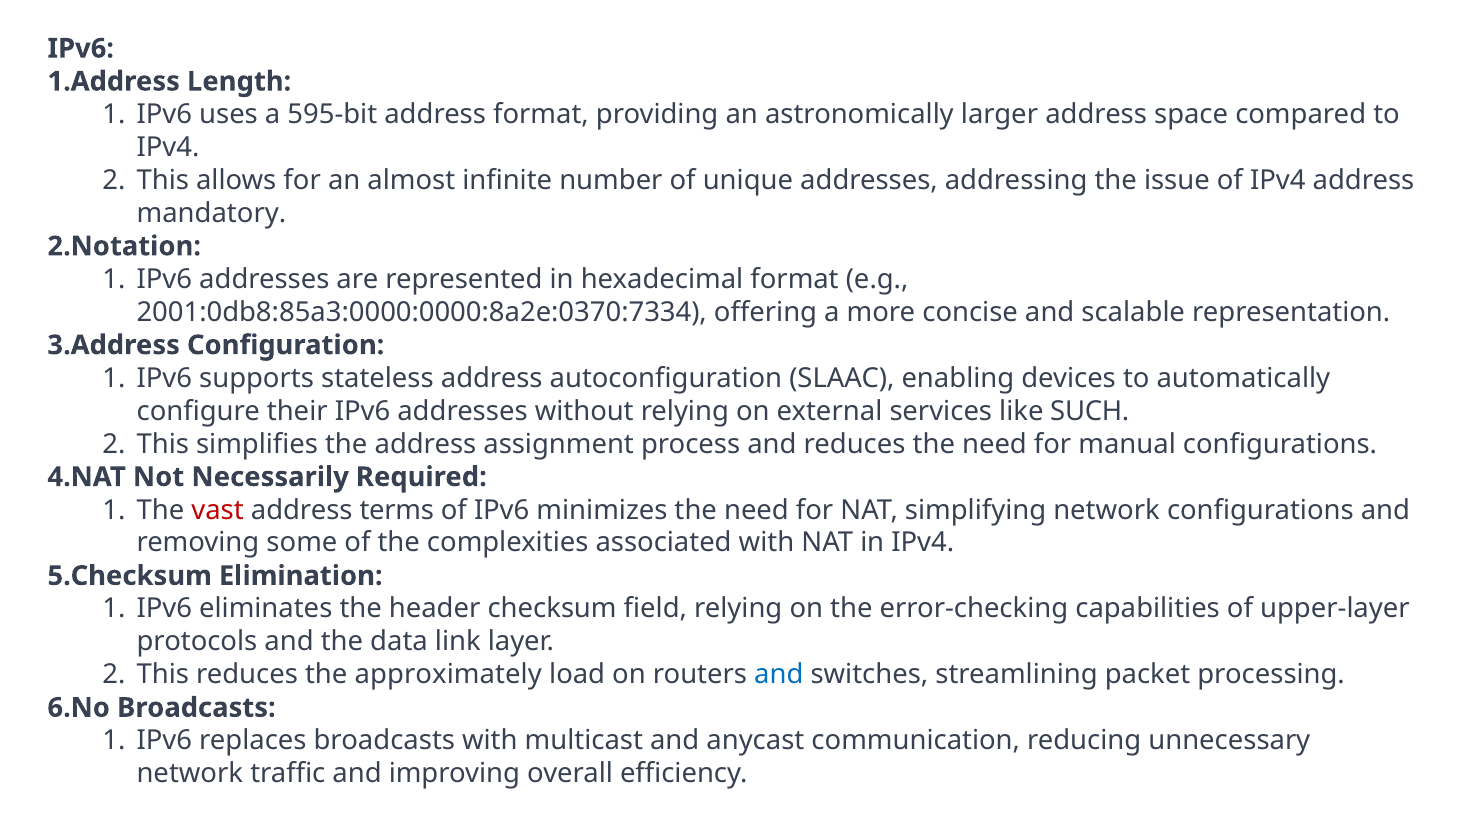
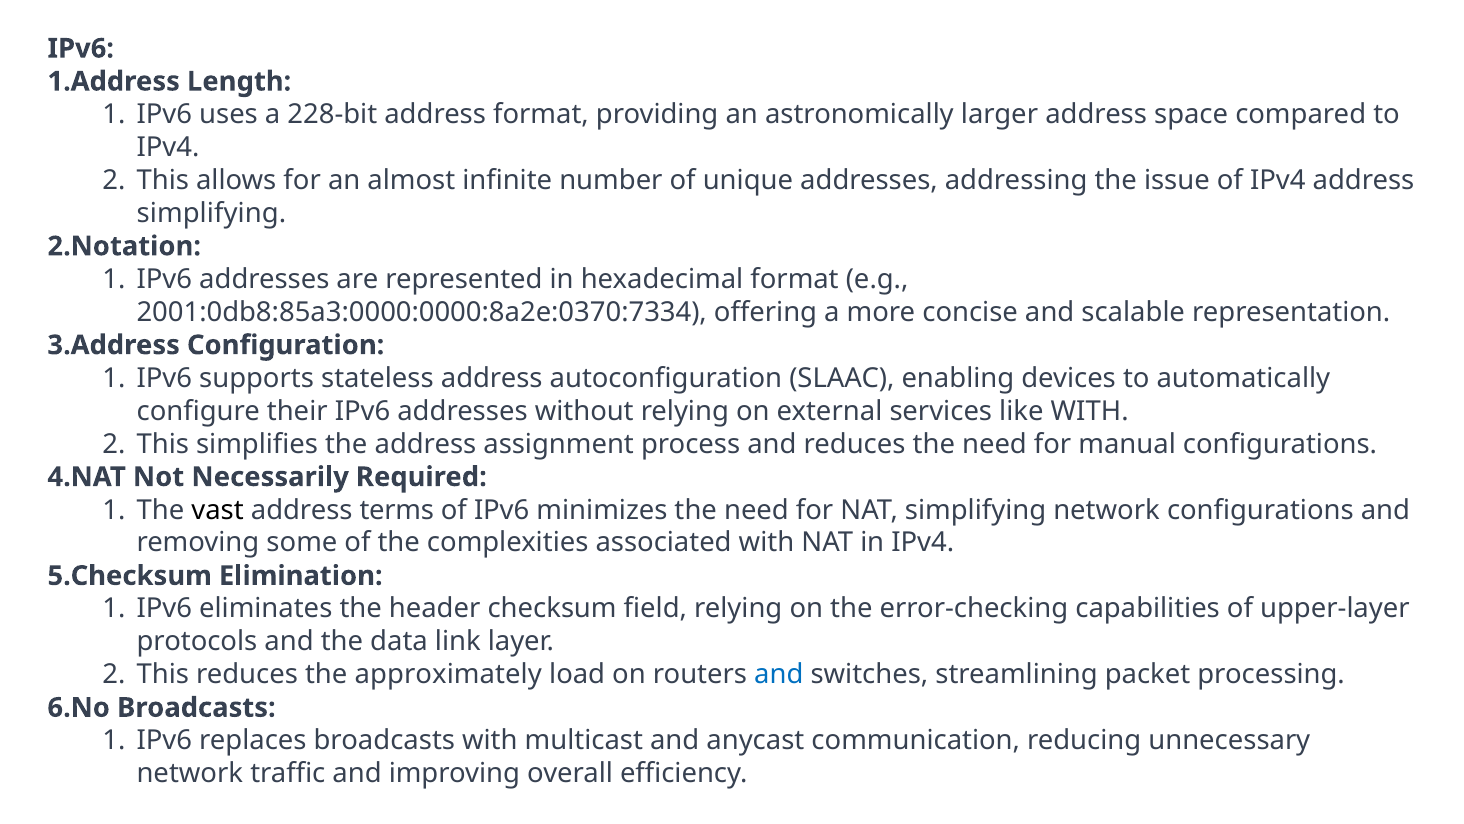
595-bit: 595-bit -> 228-bit (332, 114)
mandatory: mandatory -> simplifying (211, 213)
like SUCH: SUCH -> WITH (1090, 411)
vast colour: red -> black (218, 510)
